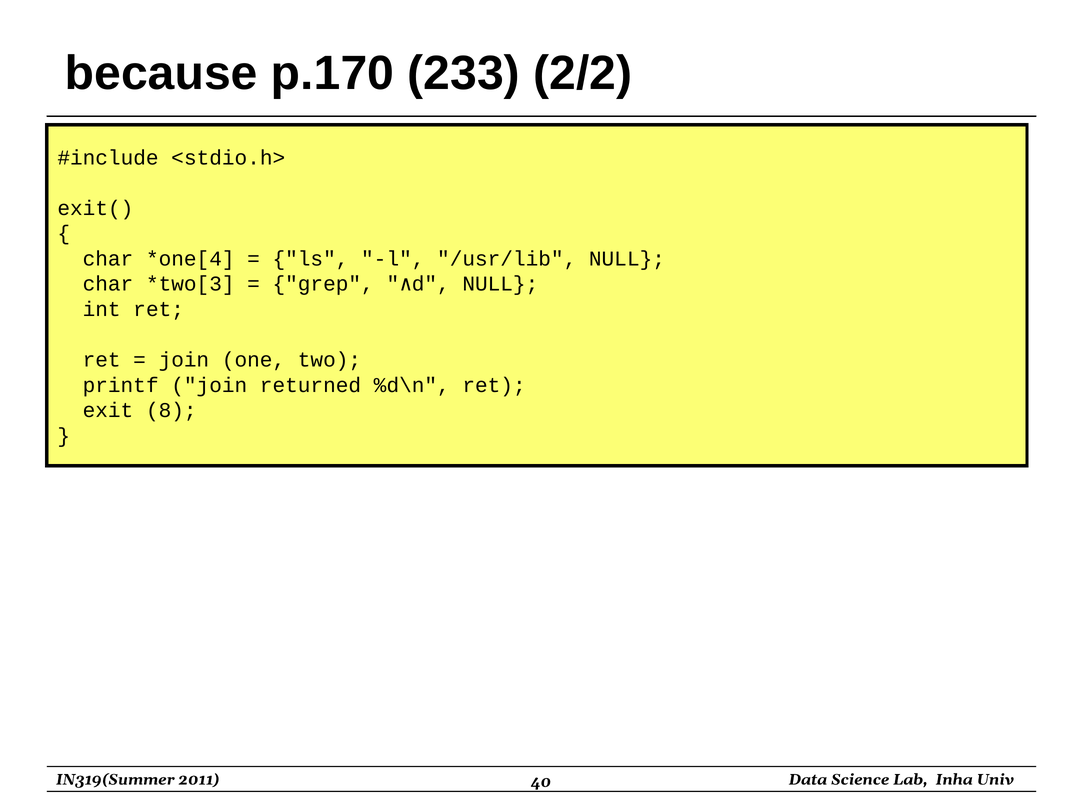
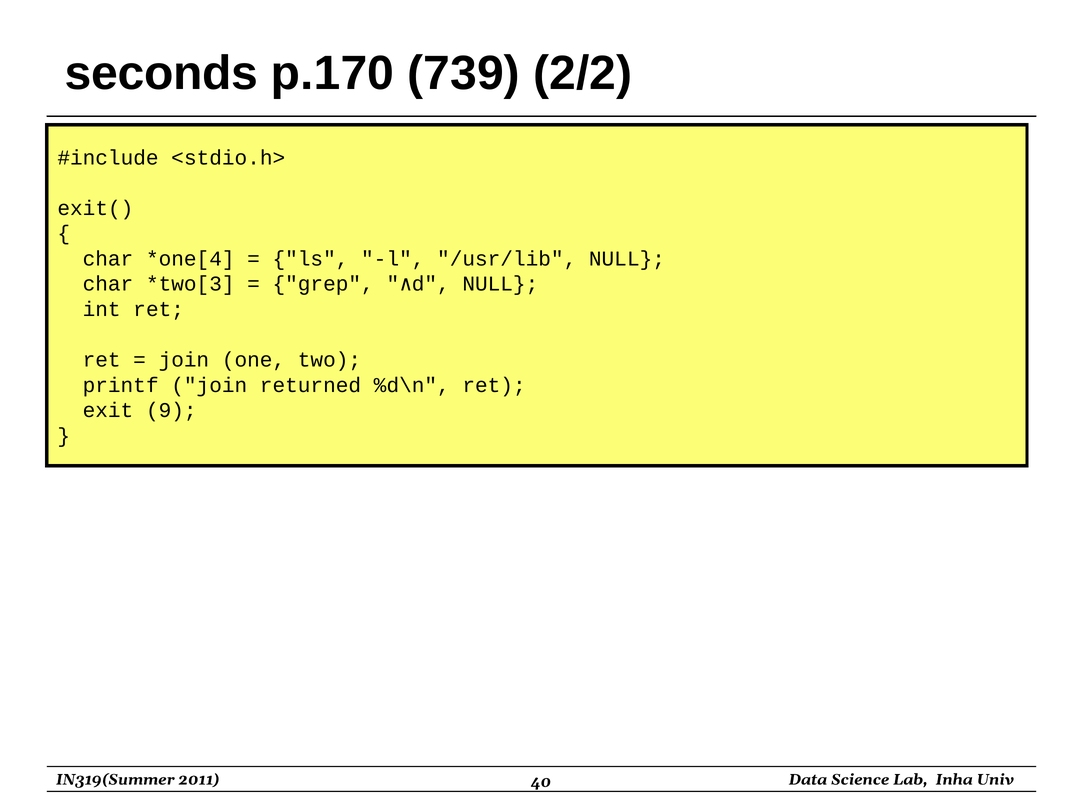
because: because -> seconds (162, 73)
233: 233 -> 739 (464, 73)
8: 8 -> 9 (171, 411)
